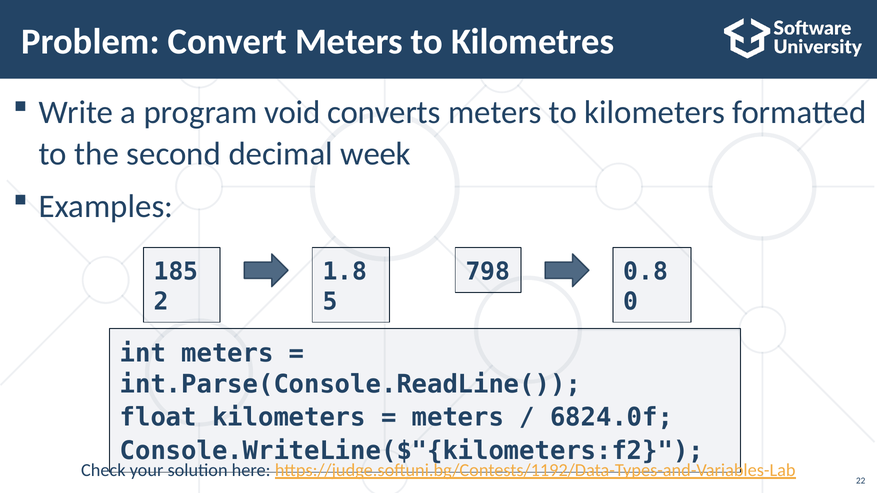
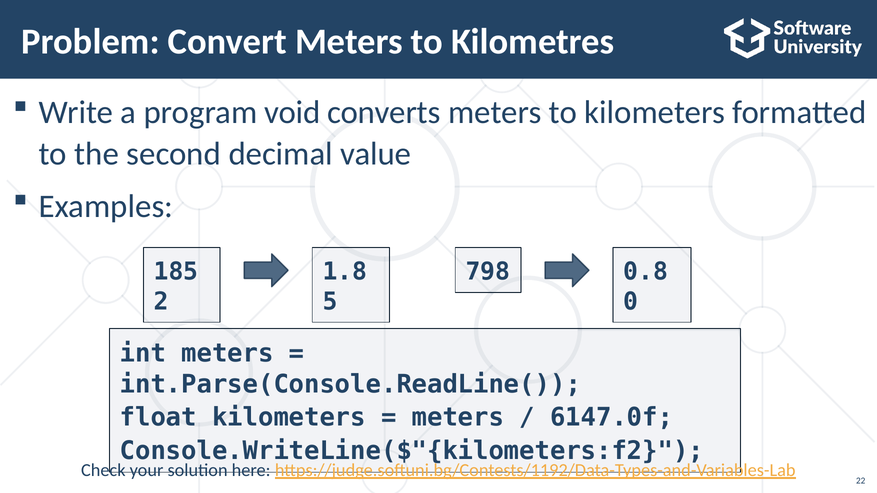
week: week -> value (376, 154)
6824.0f: 6824.0f -> 6147.0f (612, 418)
